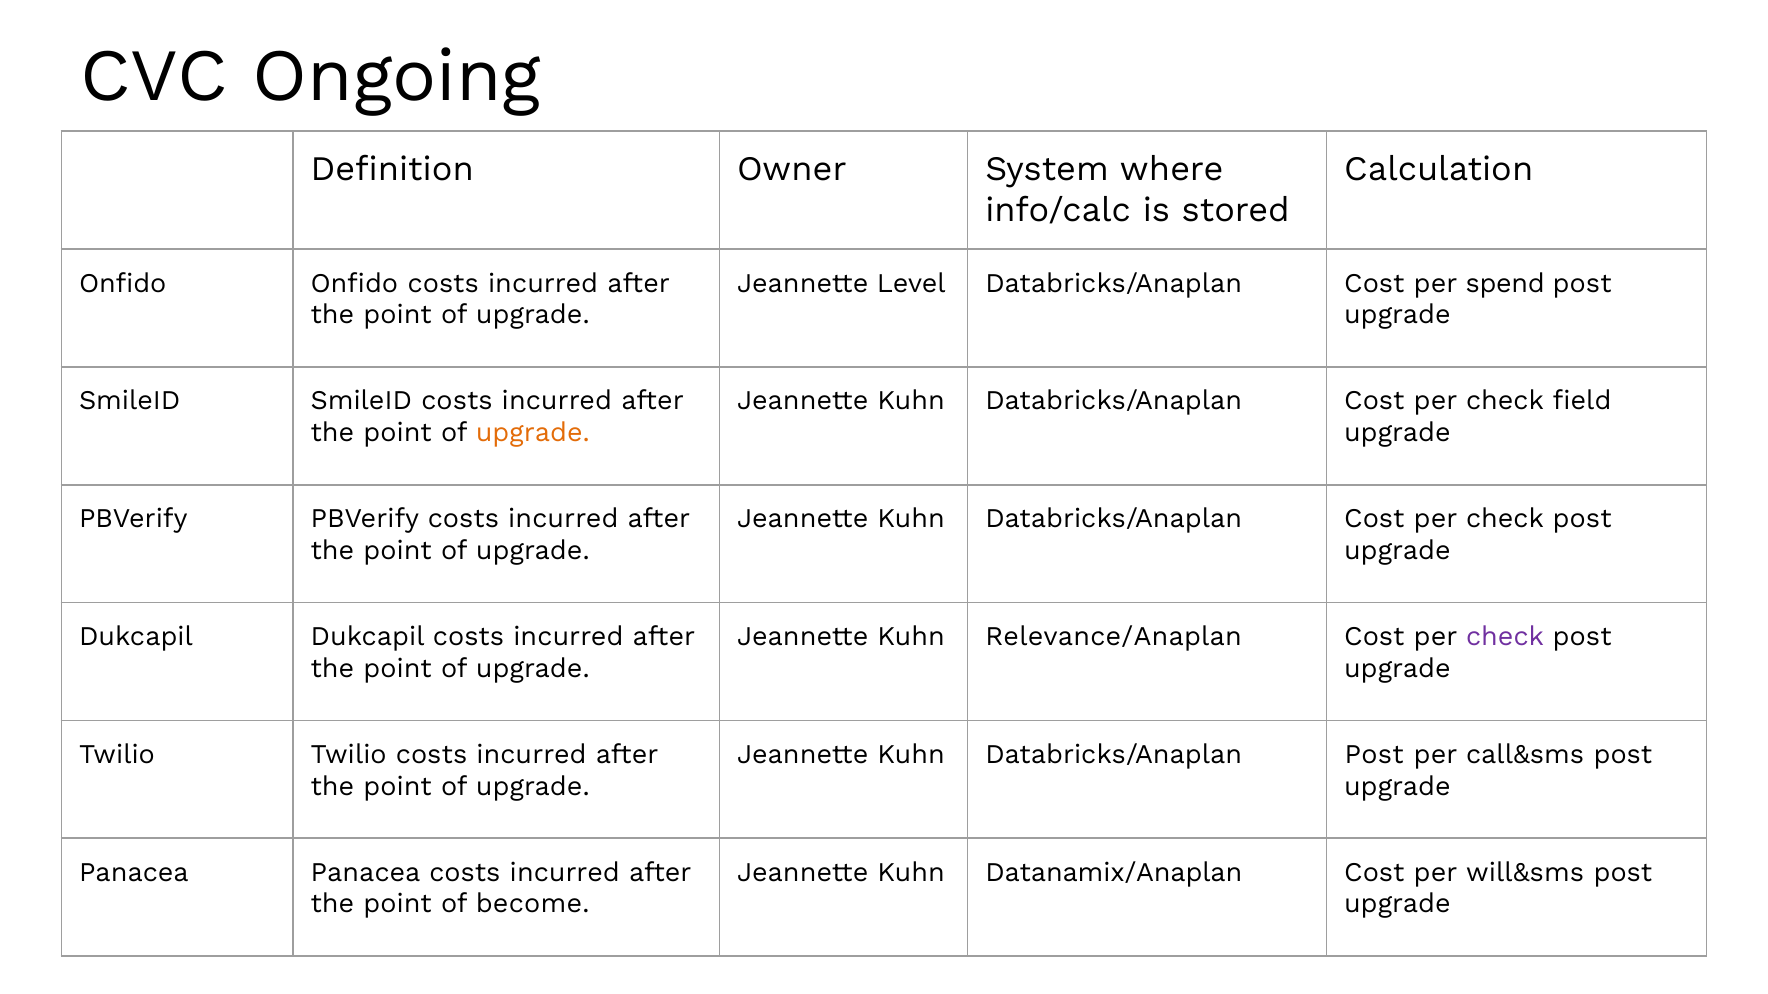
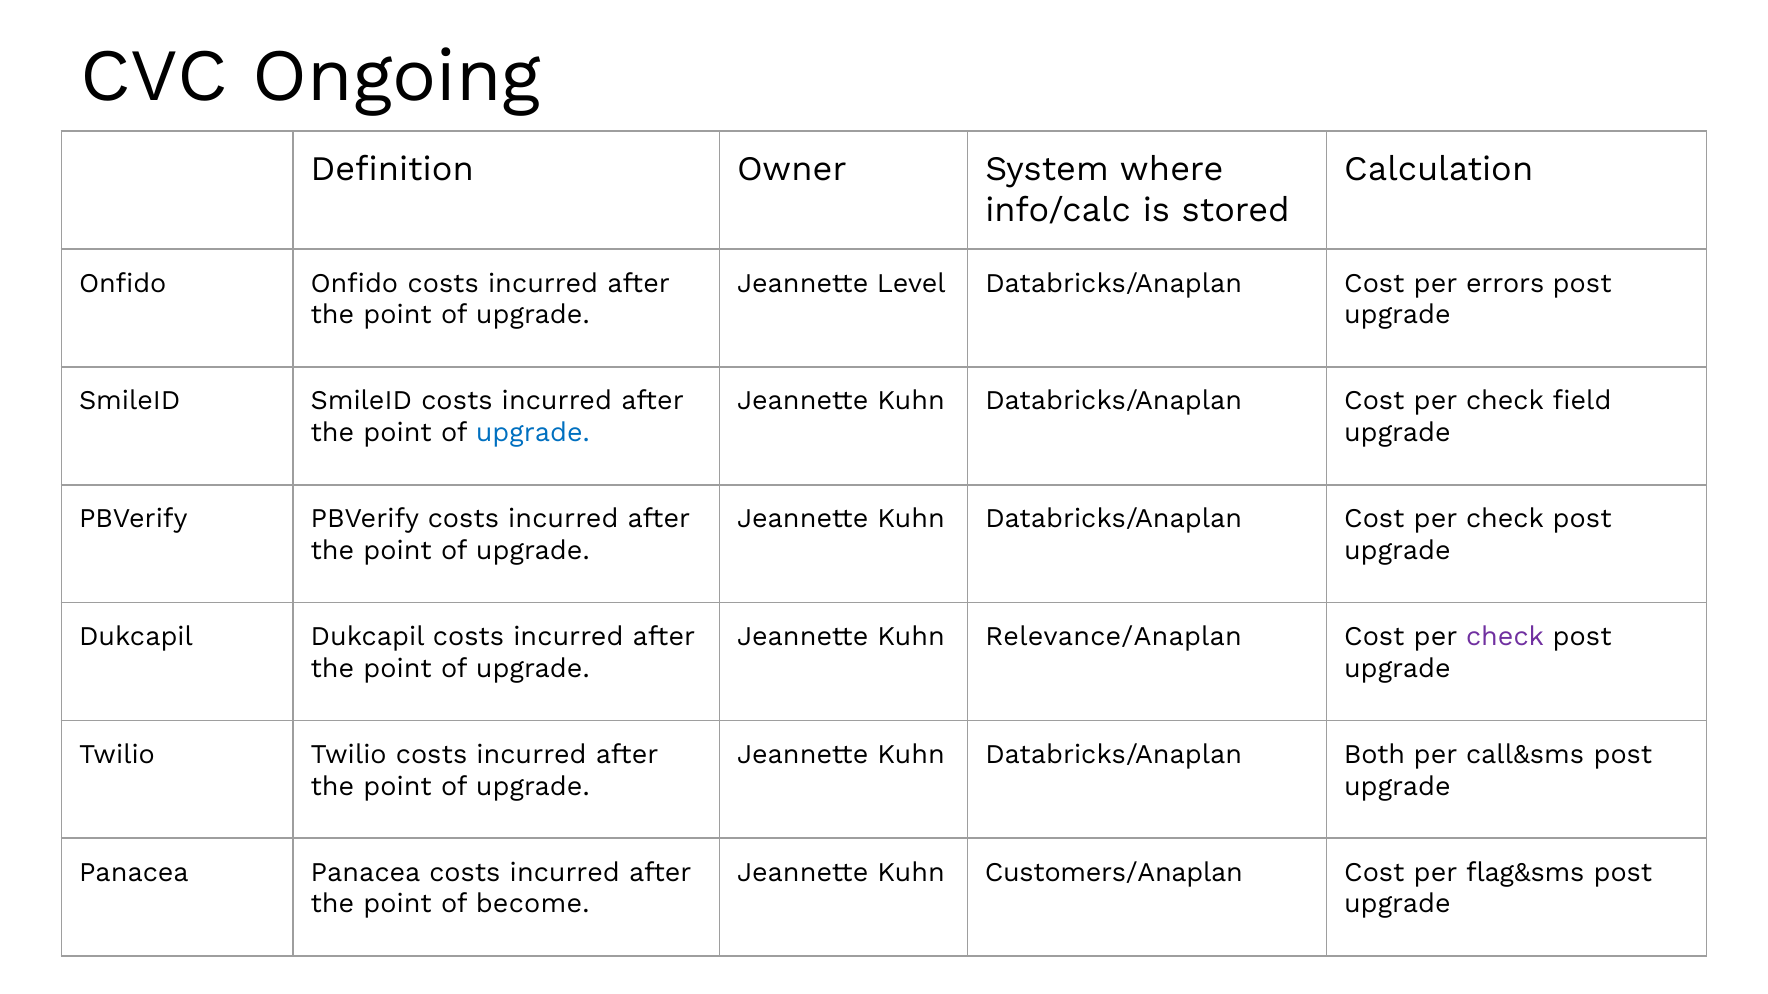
spend: spend -> errors (1505, 283)
upgrade colour: orange -> blue (533, 433)
Databricks/Anaplan Post: Post -> Both (1374, 755)
Datanamix/Anaplan: Datanamix/Anaplan -> Customers/Anaplan (1114, 873)
will&sms: will&sms -> flag&sms (1525, 873)
